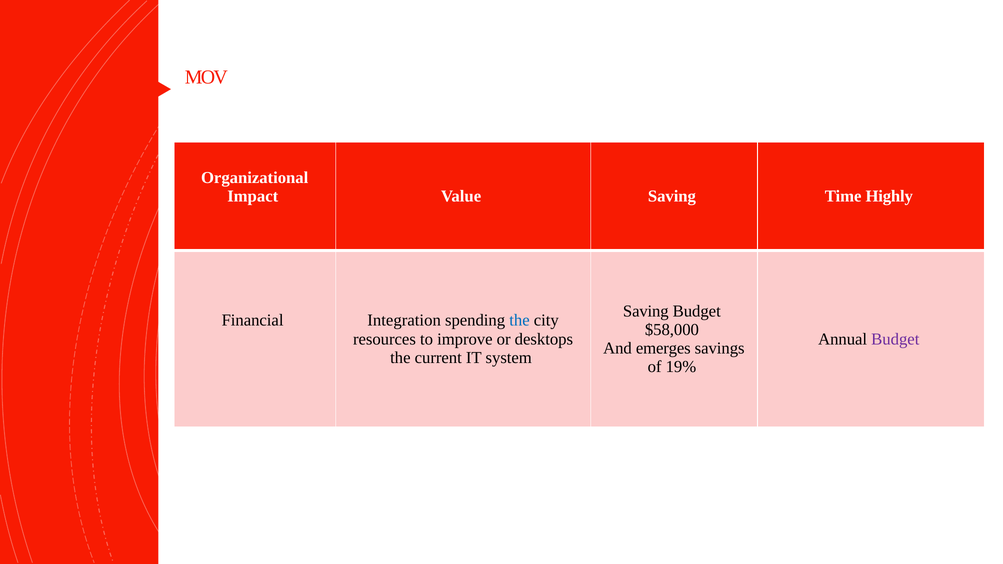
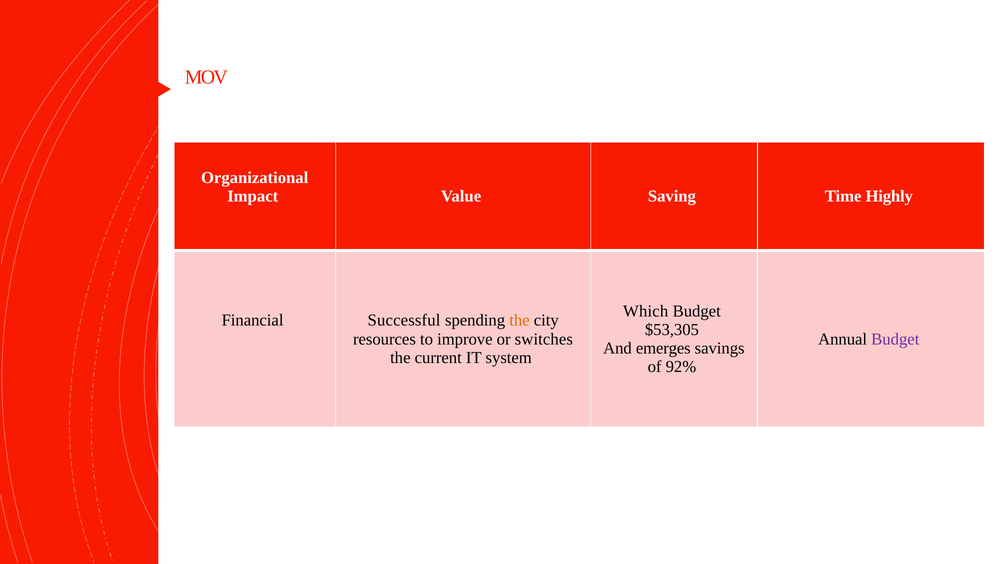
Saving: Saving -> Which (646, 311)
Integration: Integration -> Successful (404, 321)
the colour: blue -> orange (520, 321)
$58,000: $58,000 -> $53,305 (672, 330)
desktops: desktops -> switches (544, 339)
19%: 19% -> 92% (681, 367)
